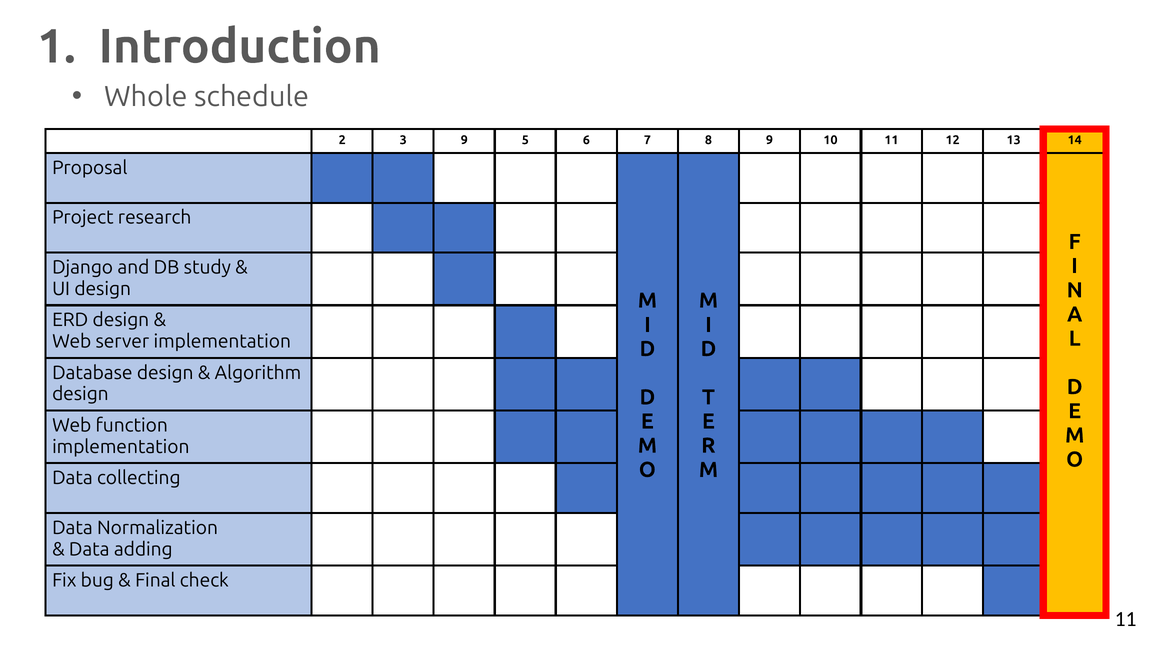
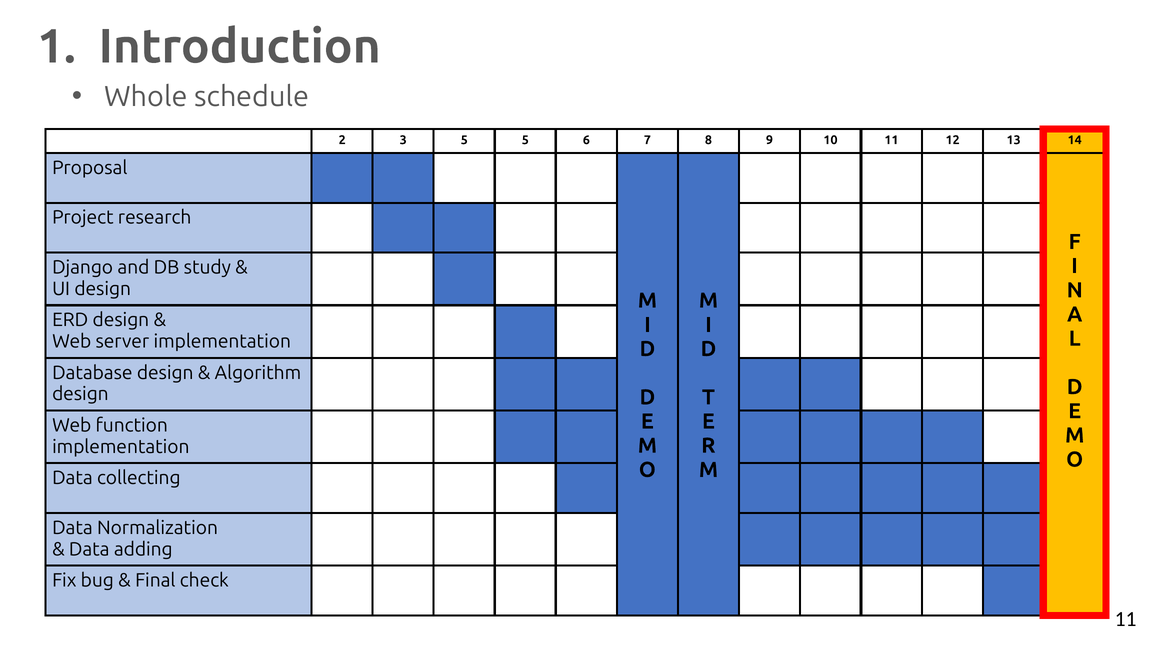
3 9: 9 -> 5 (464, 140)
